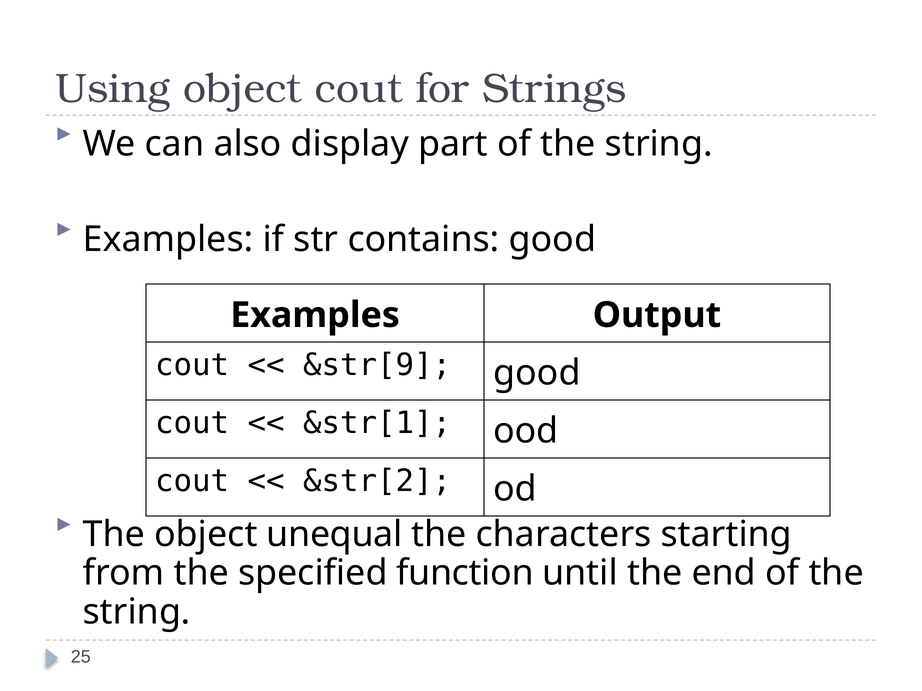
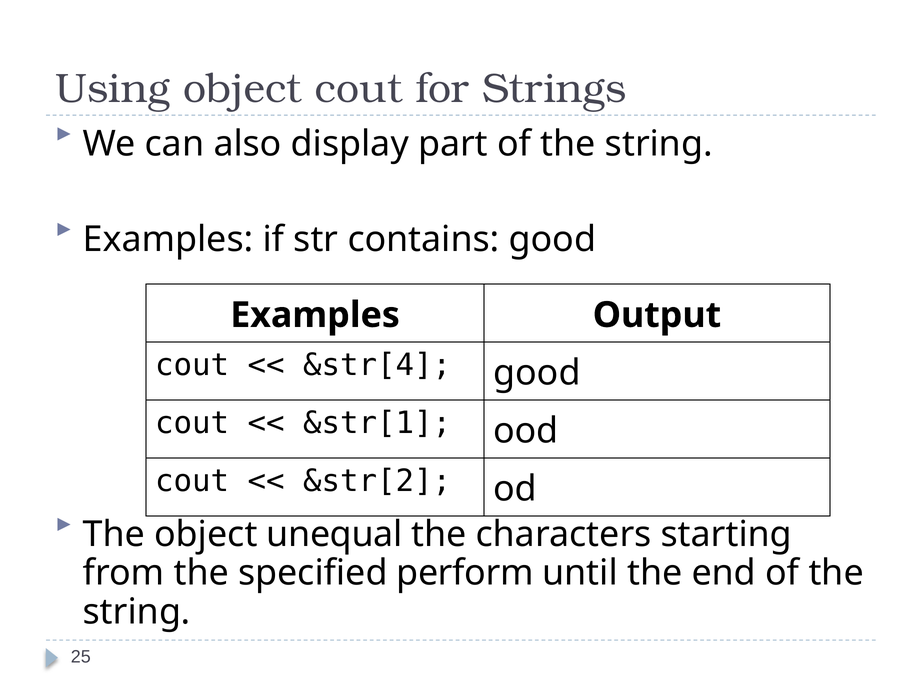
&str[9: &str[9 -> &str[4 (377, 365)
function: function -> perform (465, 573)
